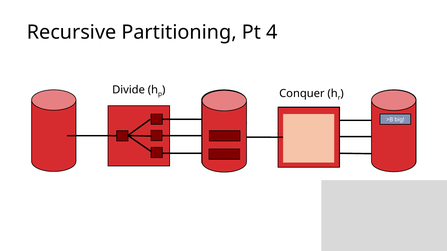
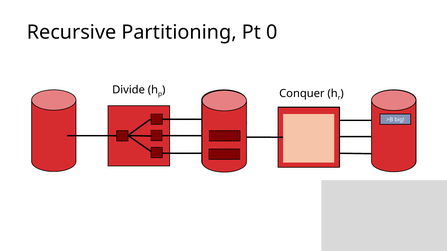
4: 4 -> 0 (272, 32)
